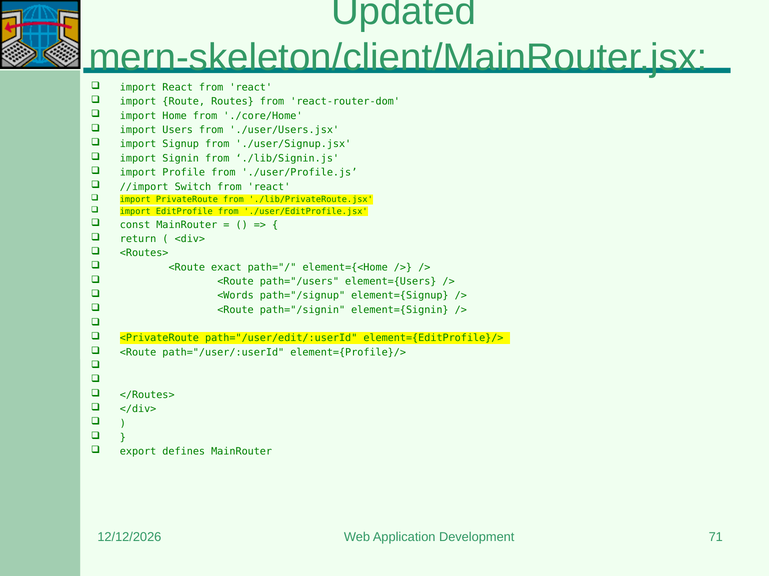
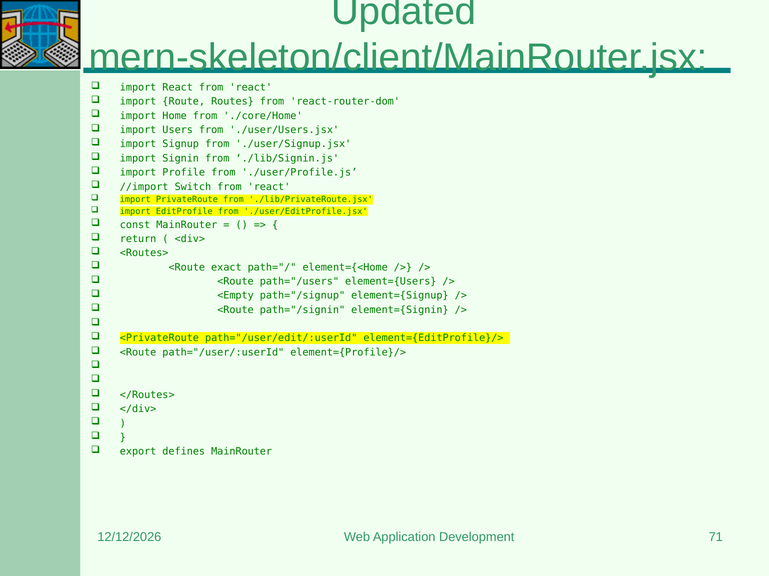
<Words: <Words -> <Empty (235, 296)
